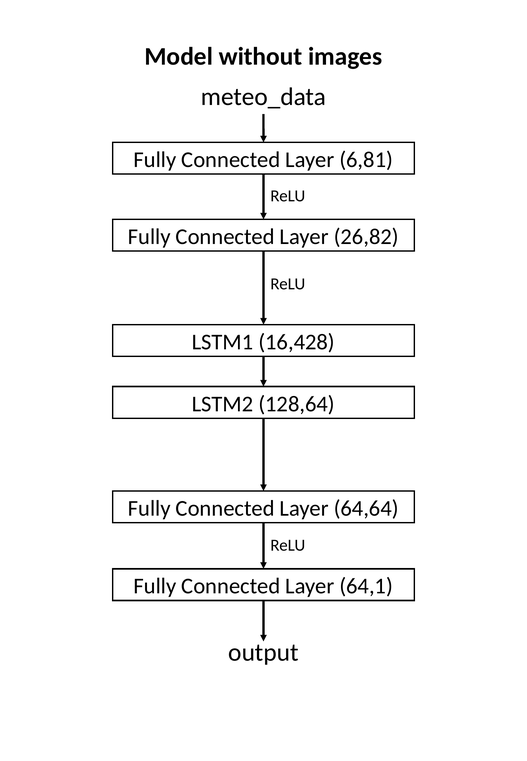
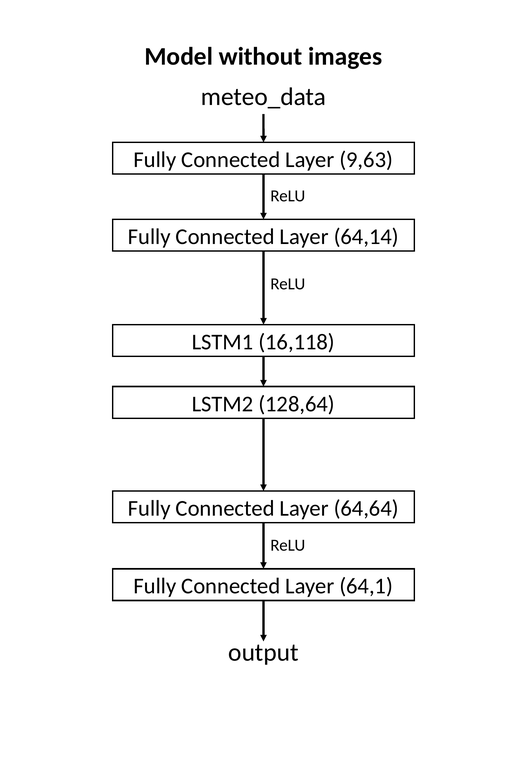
6,81: 6,81 -> 9,63 (366, 160)
26,82: 26,82 -> 64,14 (366, 237)
16,428: 16,428 -> 16,118 (297, 342)
